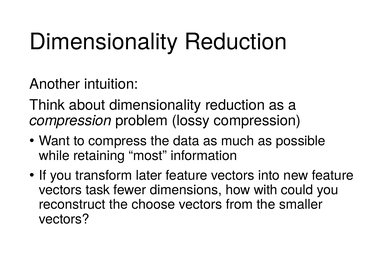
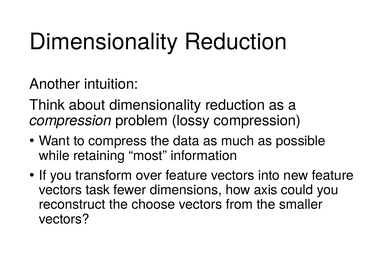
later: later -> over (149, 176)
with: with -> axis (266, 190)
